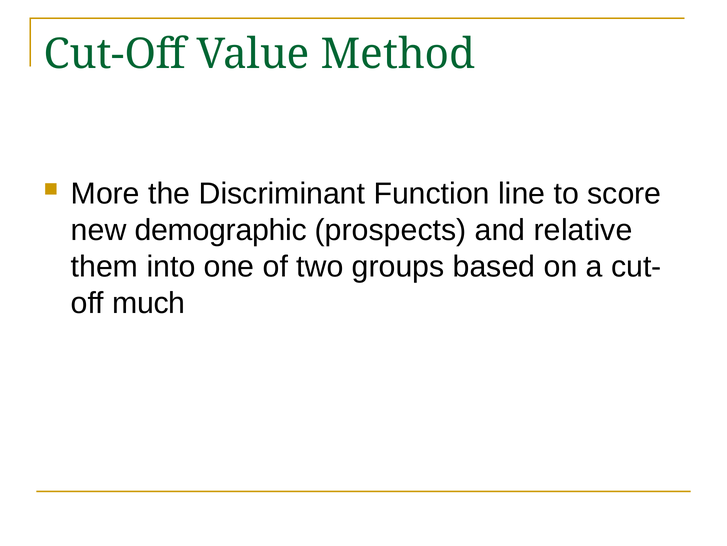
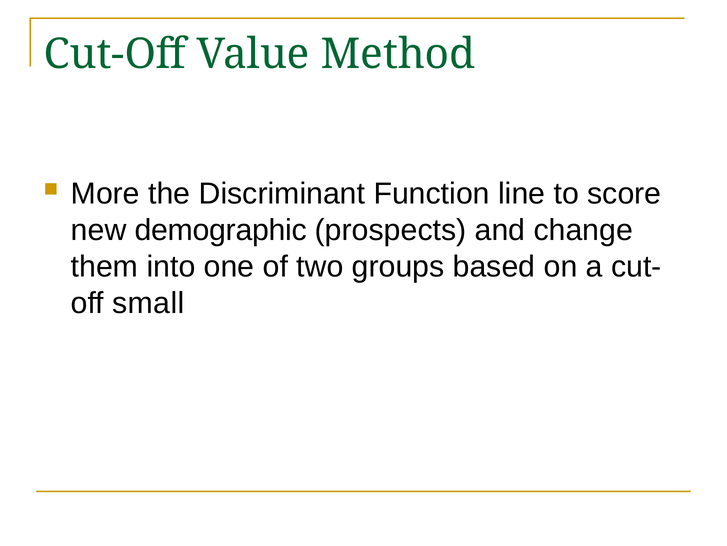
relative: relative -> change (583, 230)
much: much -> small (148, 303)
